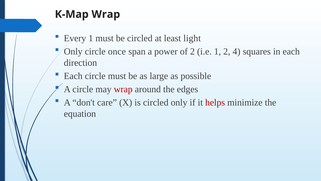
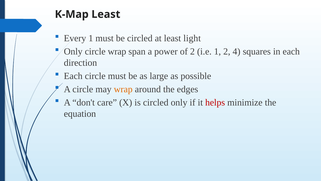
K-Map Wrap: Wrap -> Least (106, 14)
circle once: once -> wrap (117, 52)
wrap colour: red -> orange (123, 89)
